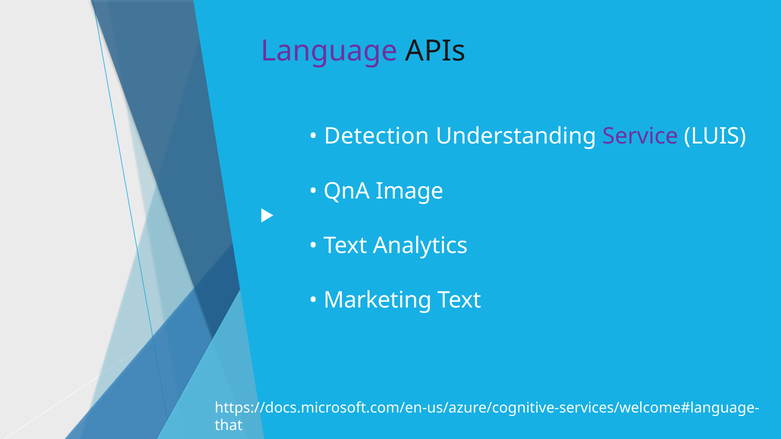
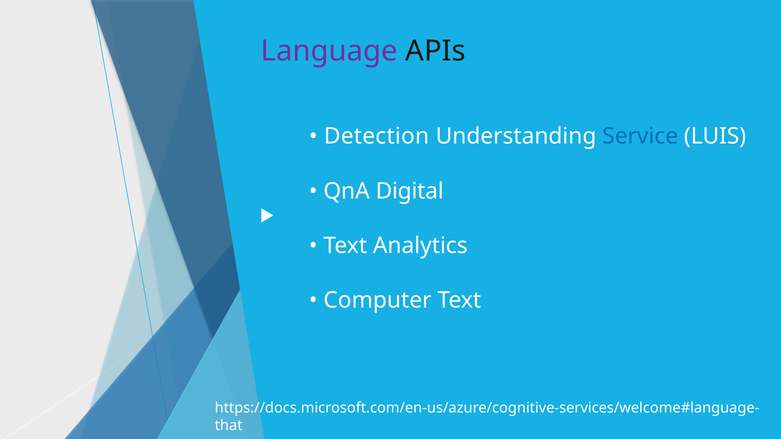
Service colour: purple -> blue (640, 137)
Image: Image -> Digital (410, 191)
Marketing: Marketing -> Computer (378, 301)
